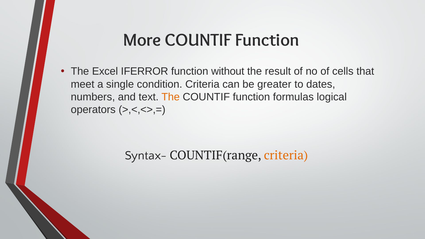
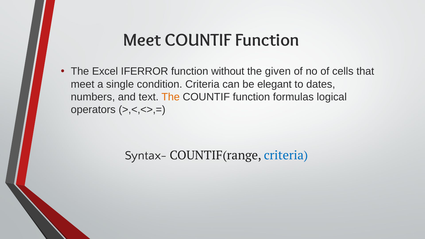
More: More -> Meet (142, 40)
result: result -> given (278, 71)
greater: greater -> elegant (274, 84)
criteria colour: orange -> blue (286, 156)
